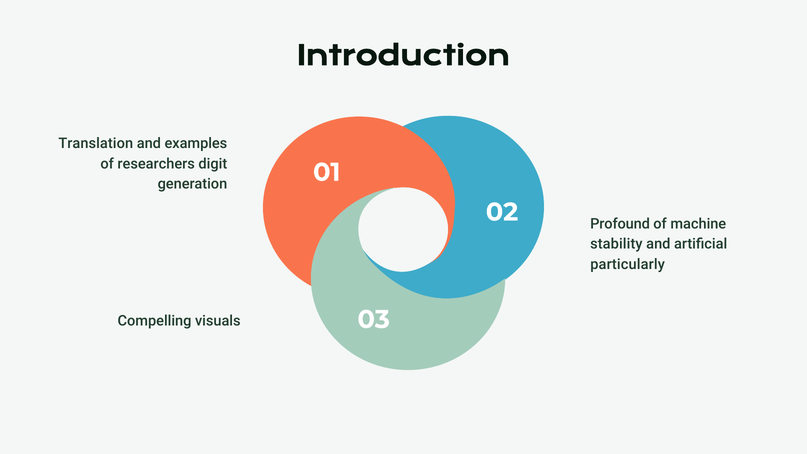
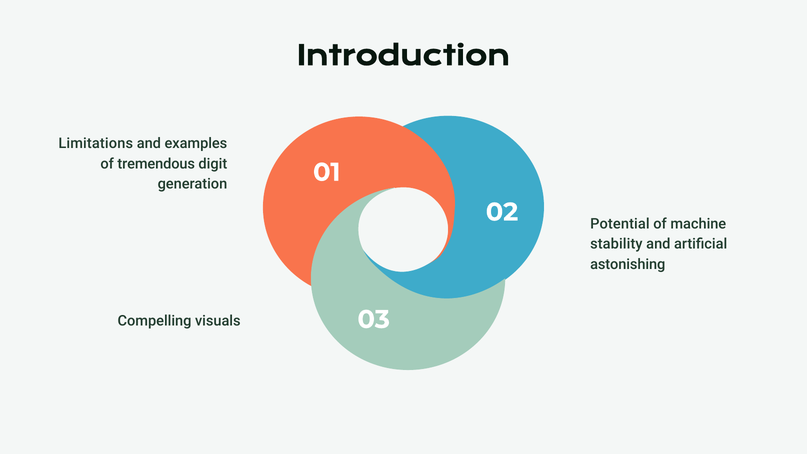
Translation: Translation -> Limitations (96, 144)
researchers: researchers -> tremendous (156, 164)
Profound: Profound -> Potential (620, 224)
particularly: particularly -> astonishing (628, 264)
